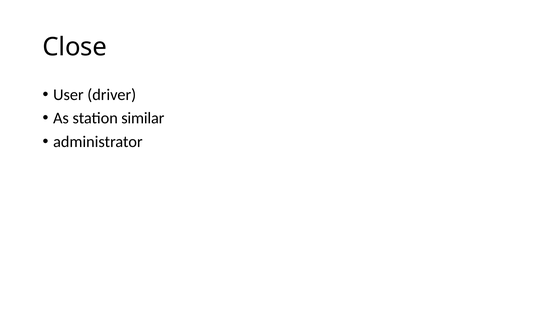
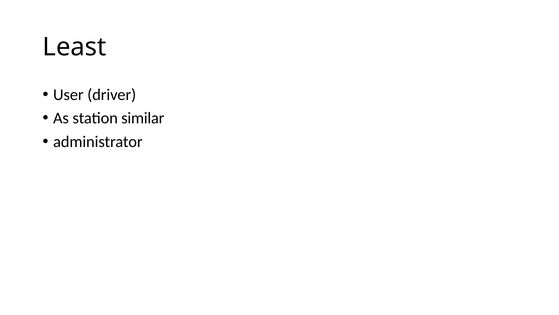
Close: Close -> Least (75, 47)
